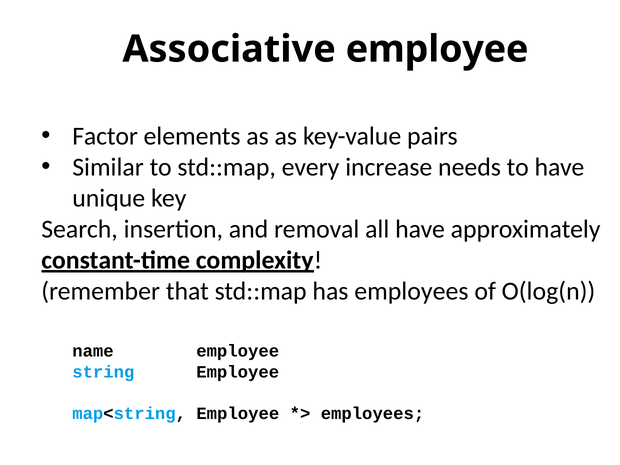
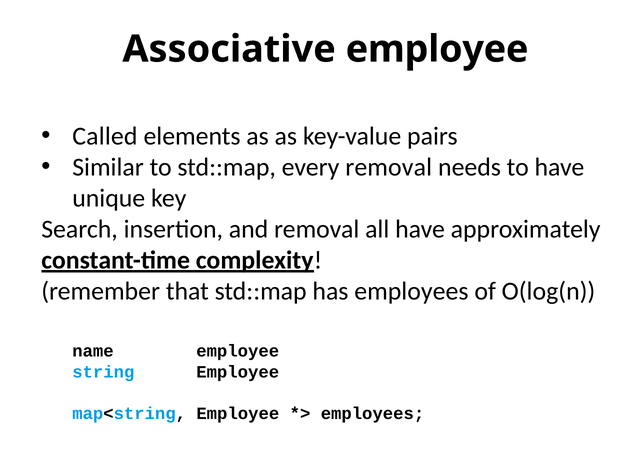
Factor: Factor -> Called (105, 136)
every increase: increase -> removal (389, 167)
